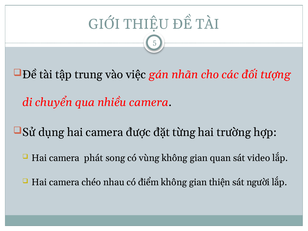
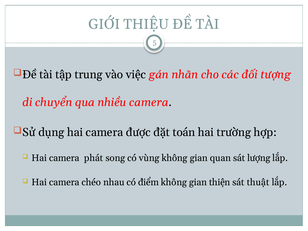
từng: từng -> toán (184, 132)
video: video -> lượng (259, 158)
người: người -> thuật (258, 182)
